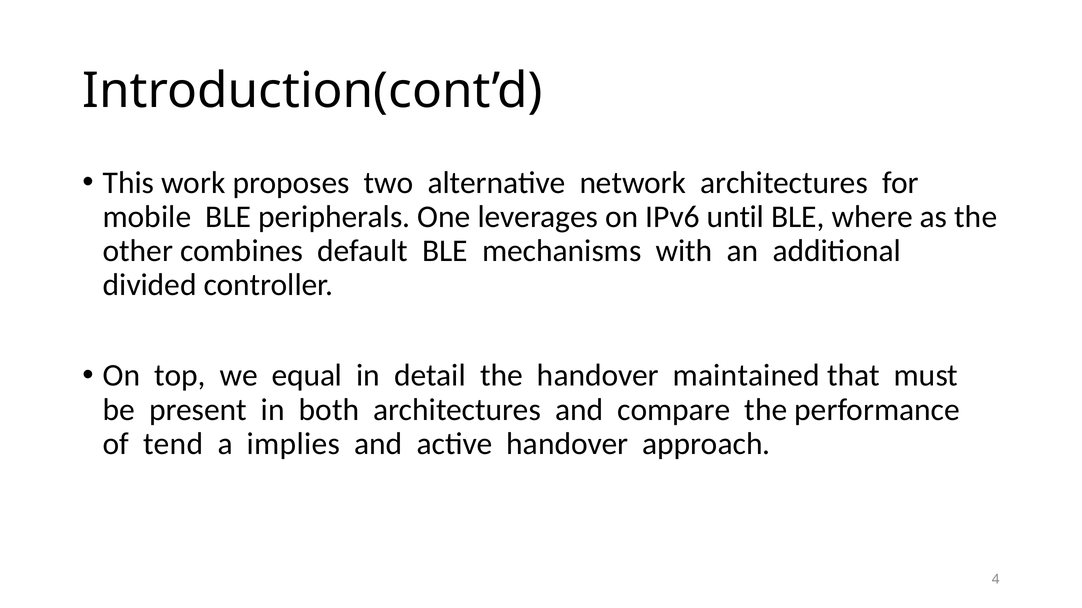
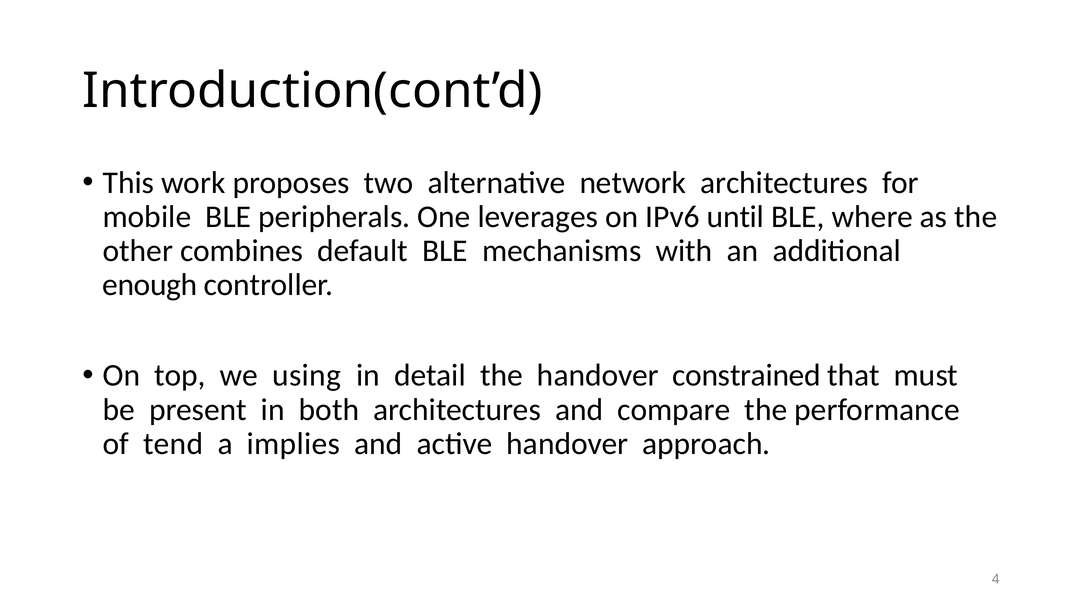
divided: divided -> enough (150, 285)
equal: equal -> using (307, 376)
maintained: maintained -> constrained (747, 376)
